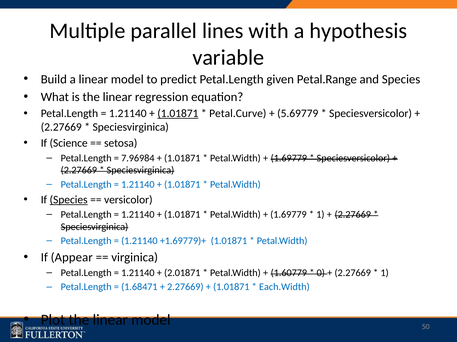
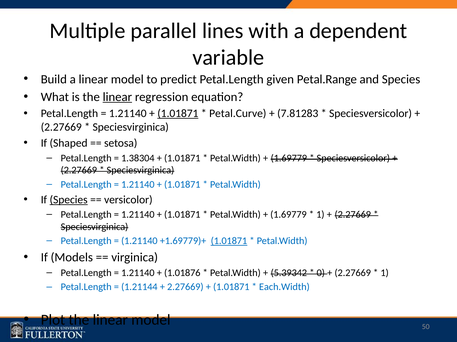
hypothesis: hypothesis -> dependent (358, 31)
linear underline: none -> present (117, 97)
5.69779: 5.69779 -> 7.81283 (298, 114)
Science: Science -> Shaped (69, 143)
7.96984: 7.96984 -> 1.38304 (138, 158)
1.01871 underline: none -> present (229, 241)
Appear: Appear -> Models (72, 258)
2.01871: 2.01871 -> 1.01876 (182, 273)
1.60779: 1.60779 -> 5.39342 (289, 273)
1.68471: 1.68471 -> 1.21144 (139, 288)
